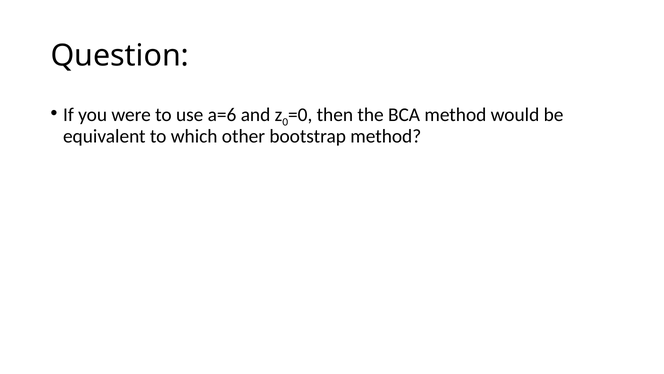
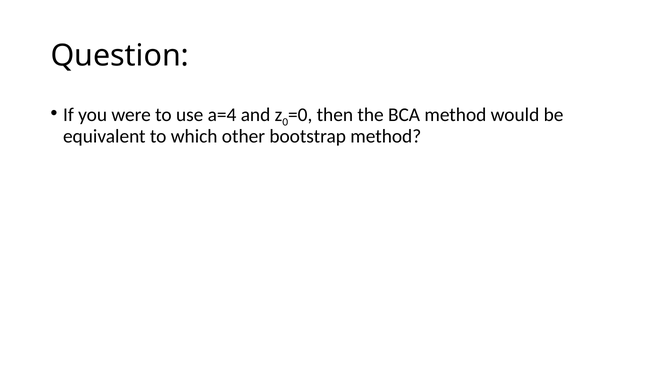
a=6: a=6 -> a=4 (222, 115)
